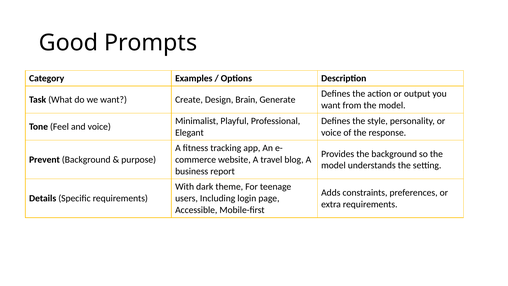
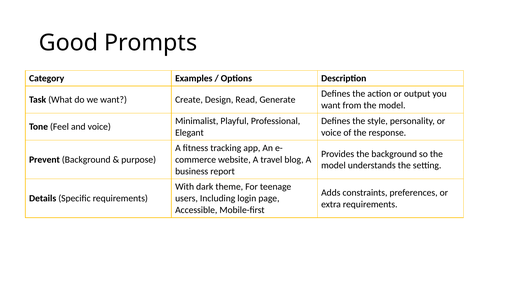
Brain: Brain -> Read (246, 100)
